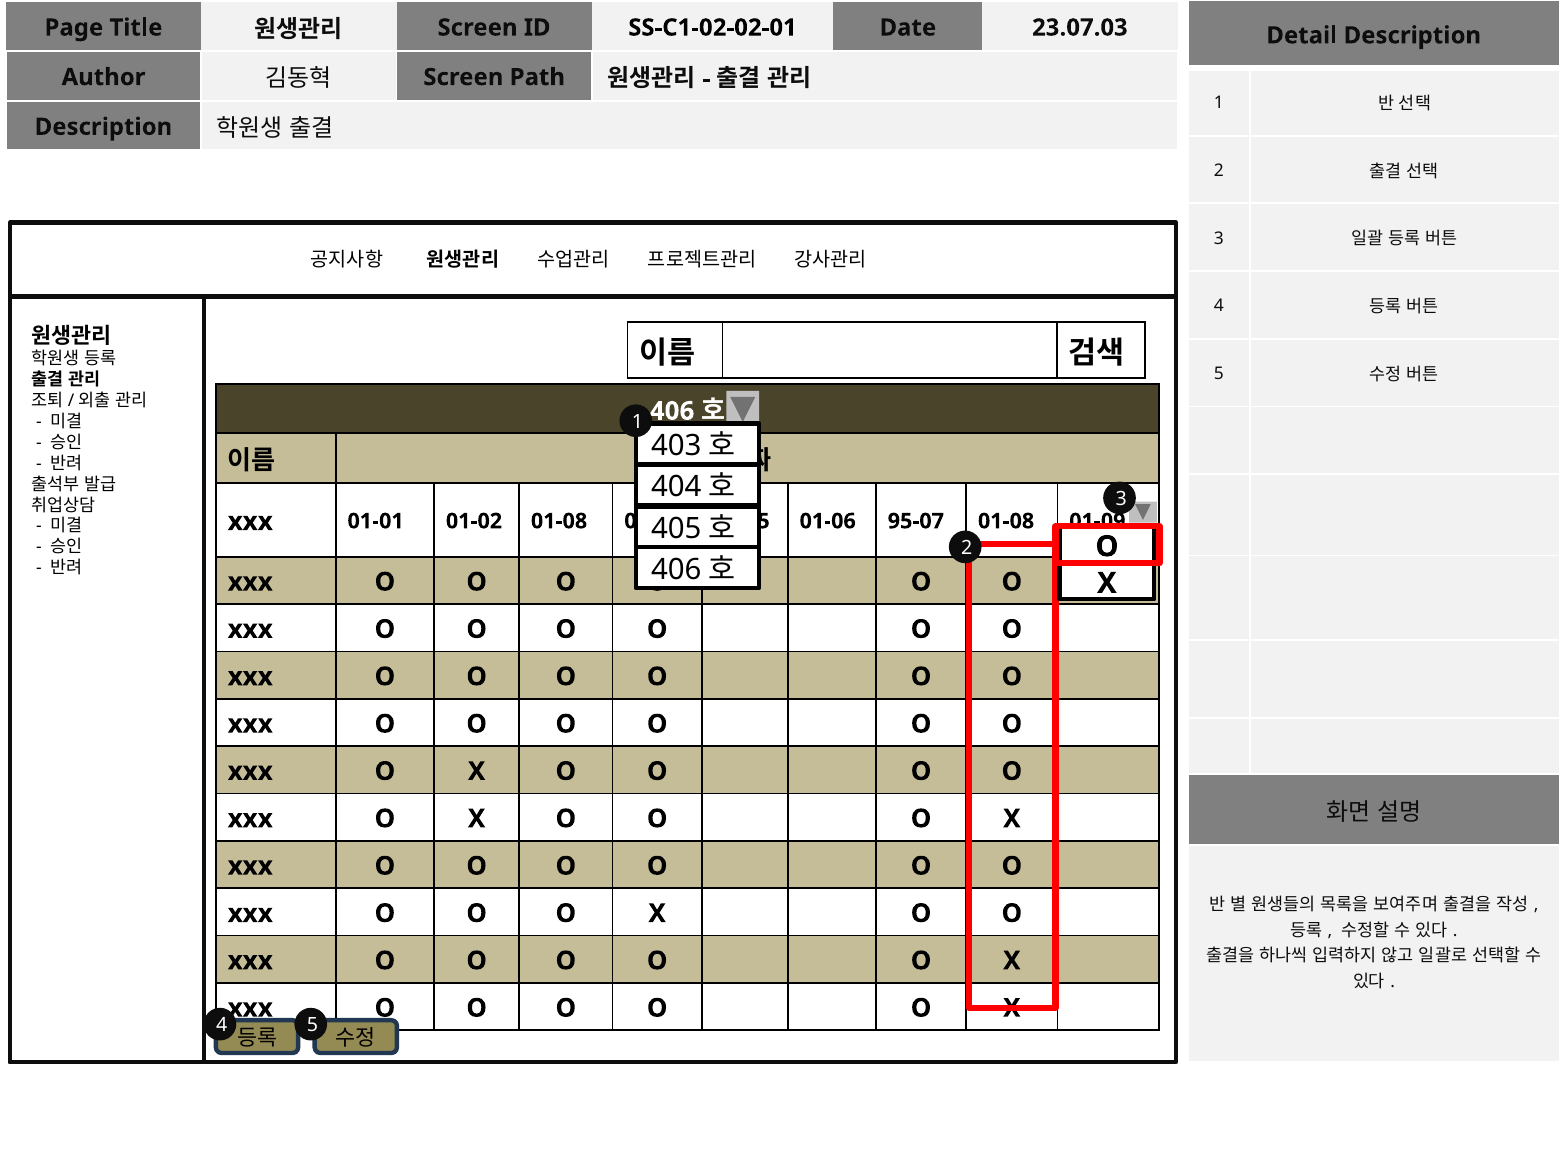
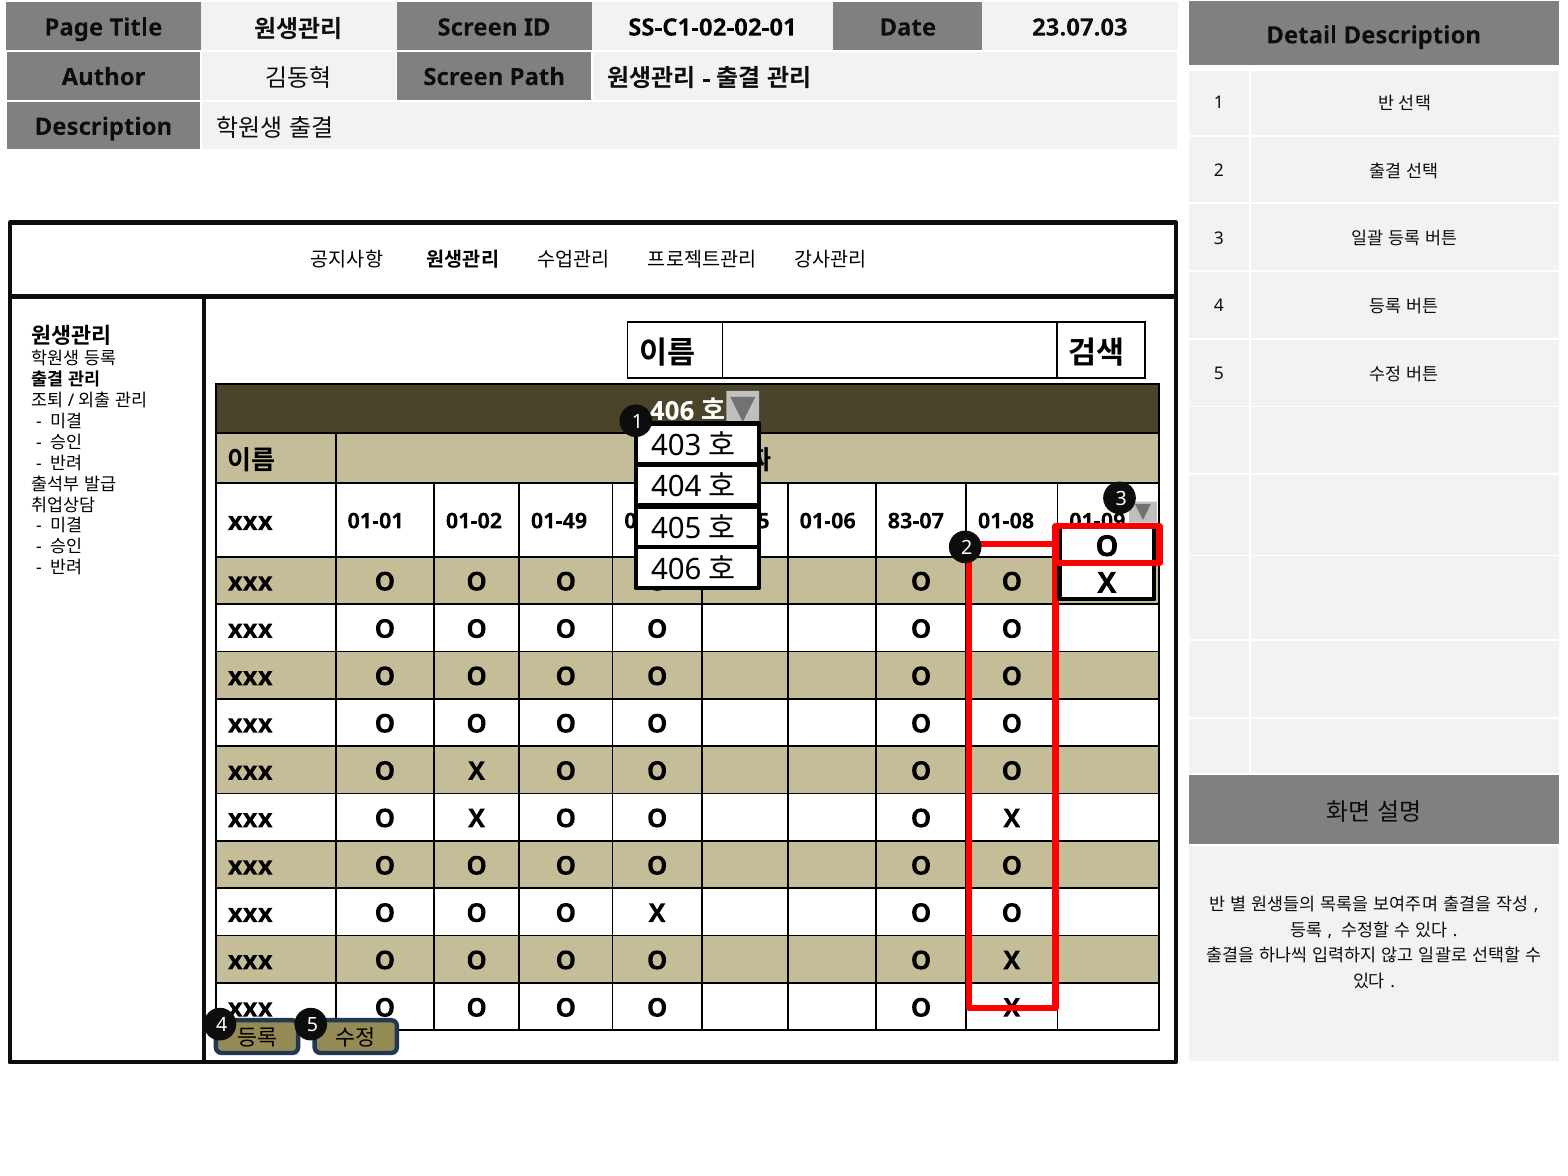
01-02 01-08: 01-08 -> 01-49 (559, 521)
95-07: 95-07 -> 83-07 (916, 521)
